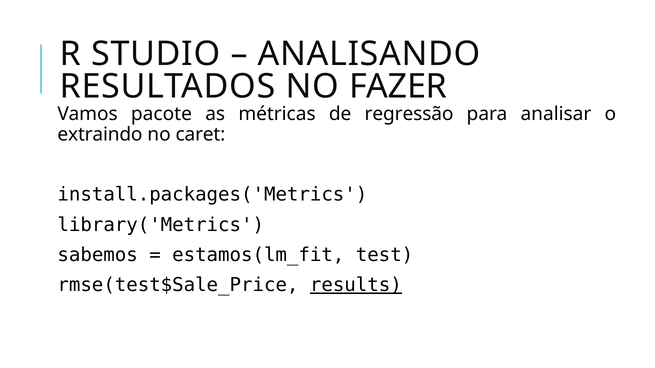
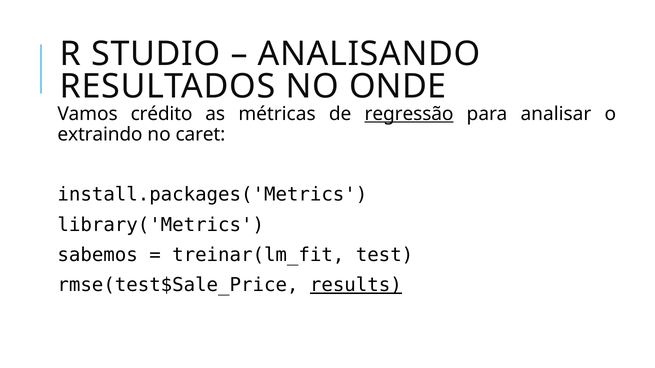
FAZER: FAZER -> ONDE (398, 87)
pacote: pacote -> crédito (162, 114)
regressão underline: none -> present (409, 114)
estamos(lm_fit: estamos(lm_fit -> treinar(lm_fit (258, 255)
